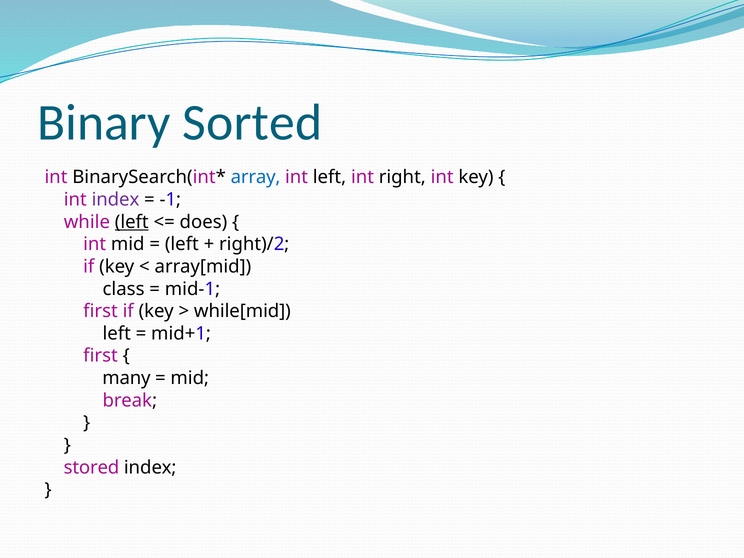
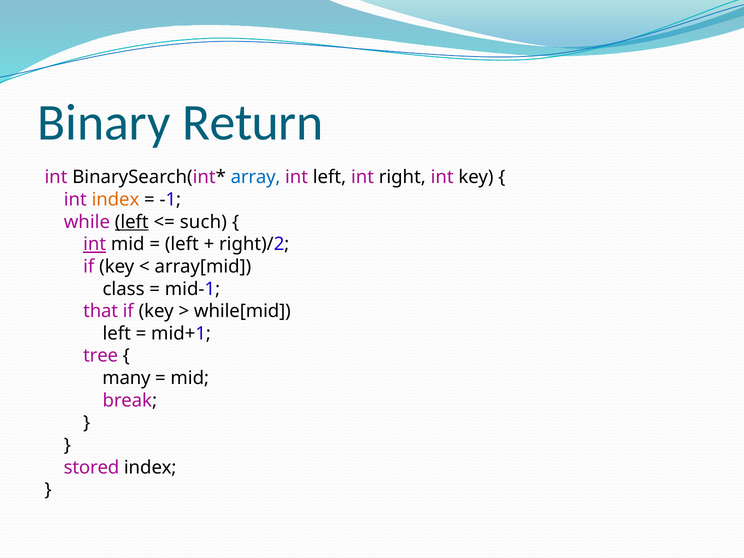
Sorted: Sorted -> Return (253, 123)
index colour: purple -> orange (115, 200)
does: does -> such (203, 222)
int underline: none -> present (95, 244)
first: first -> that (101, 311)
first: first -> tree (101, 356)
